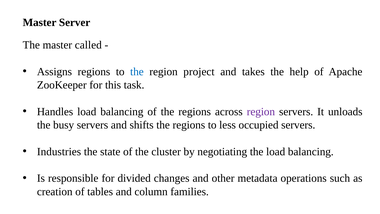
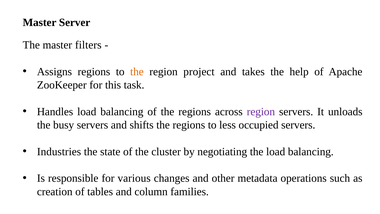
called: called -> filters (88, 45)
the colour: blue -> orange (137, 72)
divided: divided -> various (134, 178)
